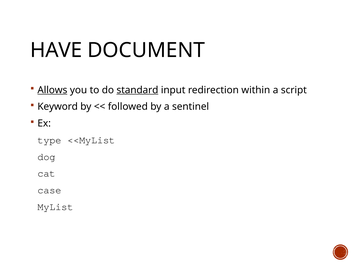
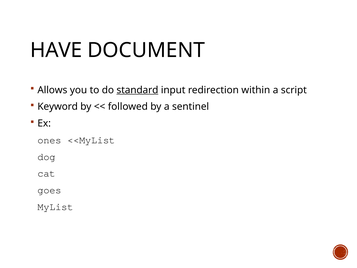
Allows underline: present -> none (52, 90)
type: type -> ones (49, 140)
case: case -> goes (49, 190)
